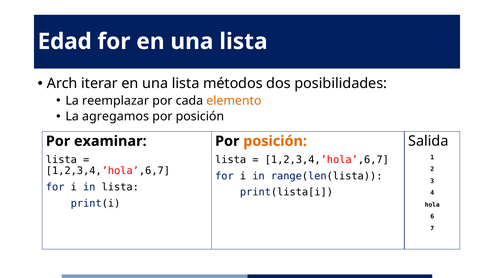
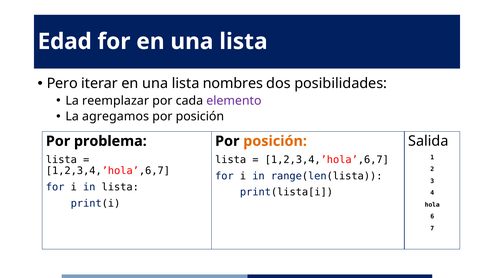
Arch: Arch -> Pero (62, 84)
métodos: métodos -> nombres (233, 84)
elemento colour: orange -> purple (234, 101)
examinar: examinar -> problema (110, 141)
